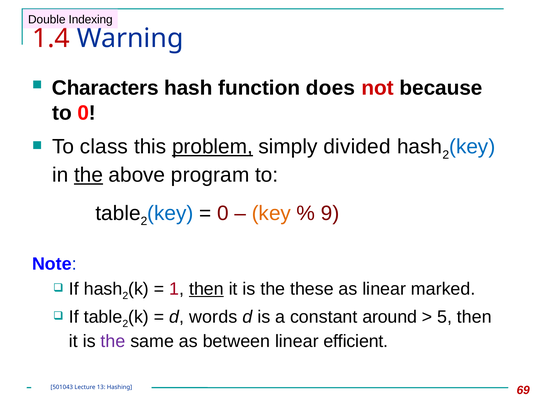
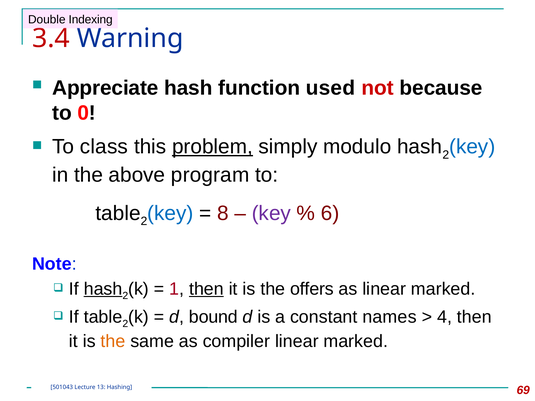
1.4: 1.4 -> 3.4 (51, 38)
Characters: Characters -> Appreciate (105, 88)
does: does -> used (331, 88)
divided: divided -> modulo (357, 147)
the underline: present -> none (89, 175)
0: 0 -> 8 (223, 213)
key colour: orange -> purple (271, 213)
9: 9 -> 6 (330, 213)
hash underline: none -> present (103, 289)
these: these -> offers (312, 289)
words: words -> bound (213, 317)
around: around -> names (390, 317)
5: 5 -> 4 (445, 317)
the colour: purple -> orange (113, 341)
between: between -> compiler (236, 341)
efficient: efficient -> marked (356, 341)
